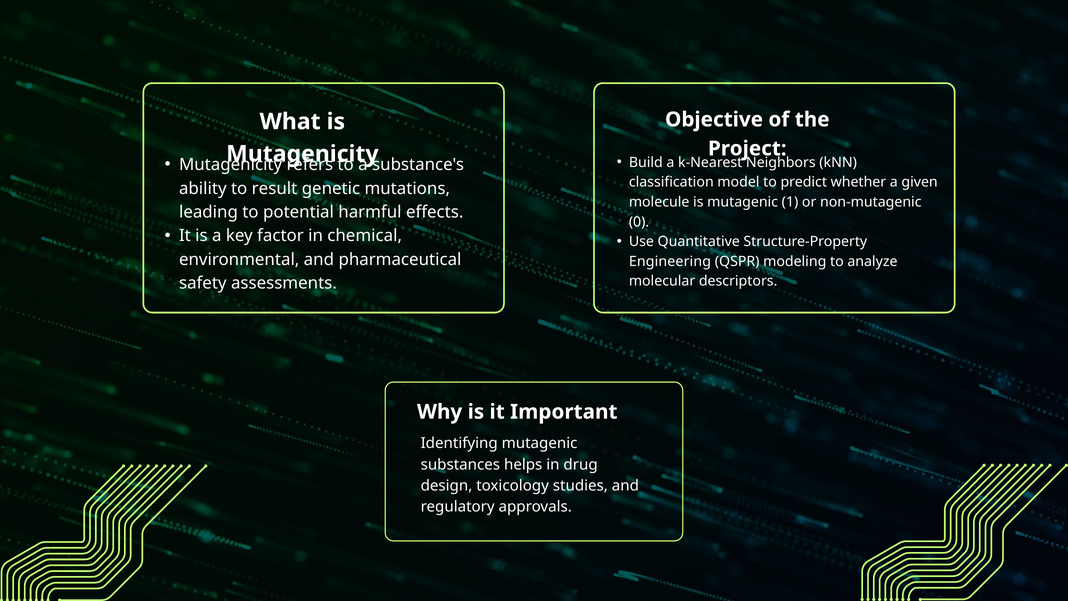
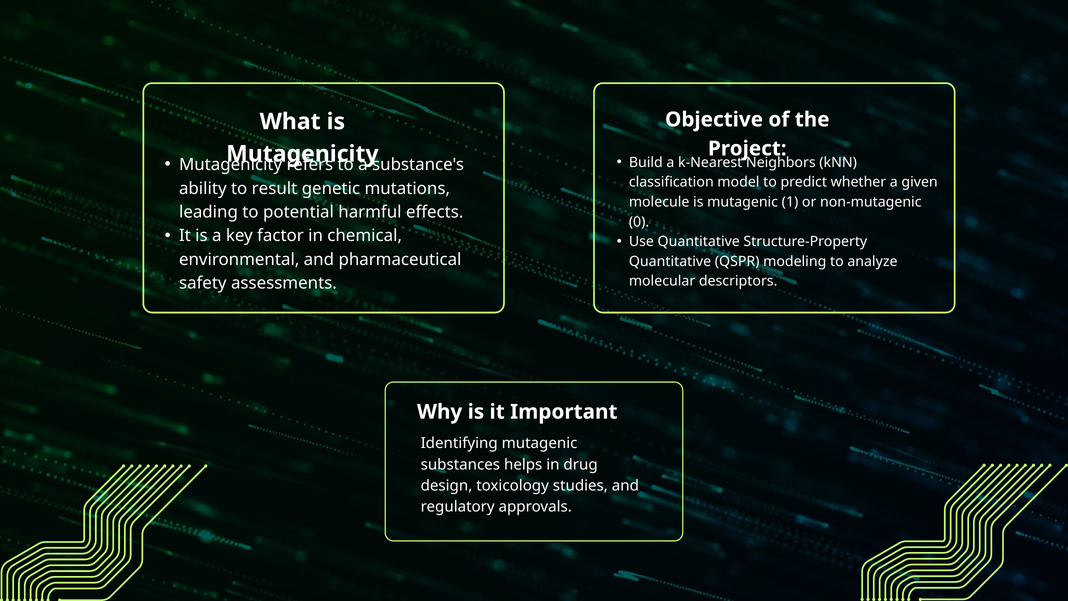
Engineering: Engineering -> Quantitative (670, 261)
